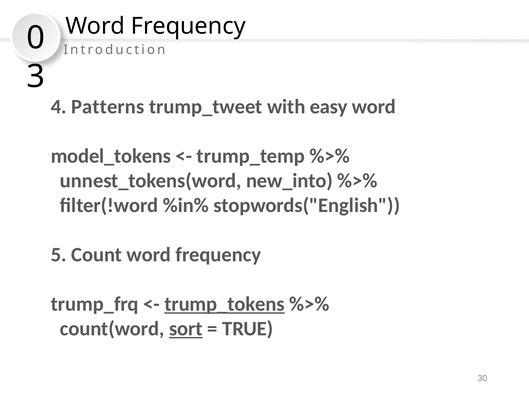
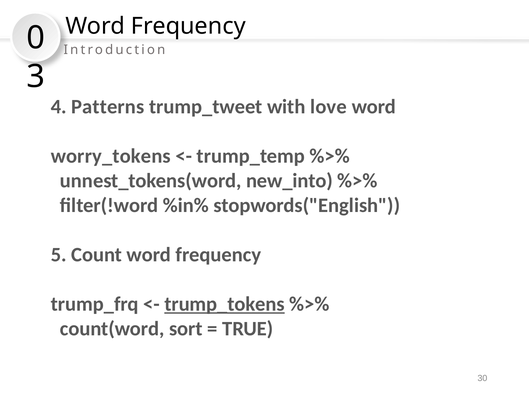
easy: easy -> love (329, 107)
model_tokens: model_tokens -> worry_tokens (111, 156)
sort underline: present -> none (186, 329)
